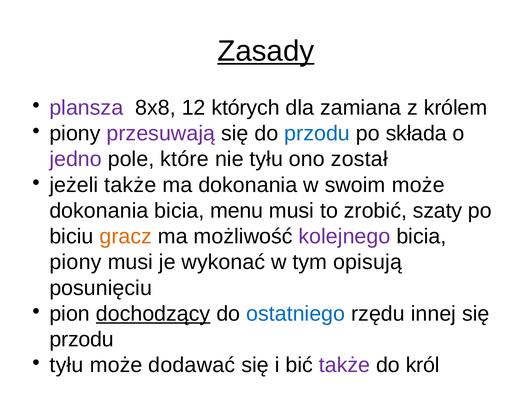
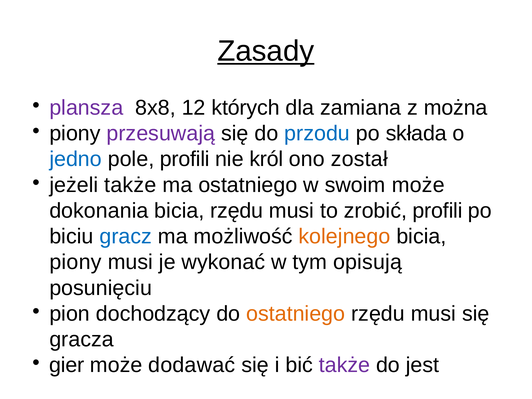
królem: królem -> można (456, 108)
jedno colour: purple -> blue (76, 159)
pole które: które -> profili (185, 159)
nie tyłu: tyłu -> król (266, 159)
ma dokonania: dokonania -> ostatniego (248, 185)
bicia menu: menu -> rzędu (237, 211)
zrobić szaty: szaty -> profili (438, 211)
gracz colour: orange -> blue (126, 236)
kolejnego colour: purple -> orange (344, 236)
dochodzący underline: present -> none (153, 314)
ostatniego colour: blue -> orange (296, 314)
innej: innej -> musi (433, 314)
przodu: przodu -> gracza (82, 339)
tyłu: tyłu -> gier (67, 365)
król: król -> jest (423, 365)
